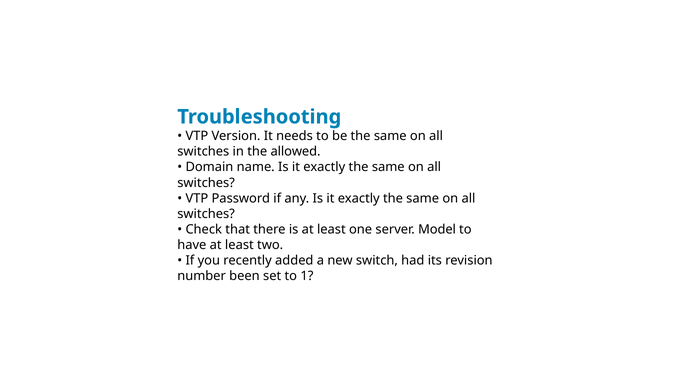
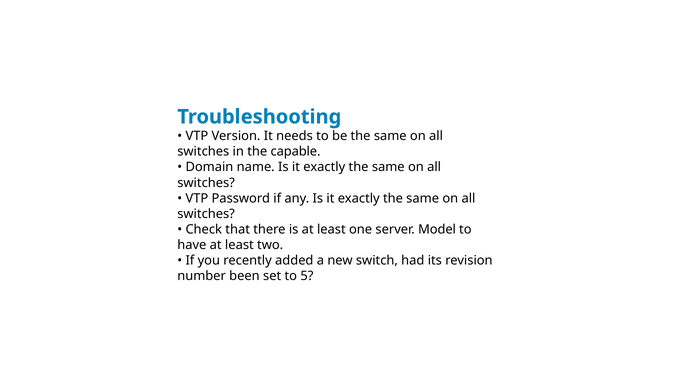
allowed: allowed -> capable (296, 152)
1: 1 -> 5 (307, 276)
